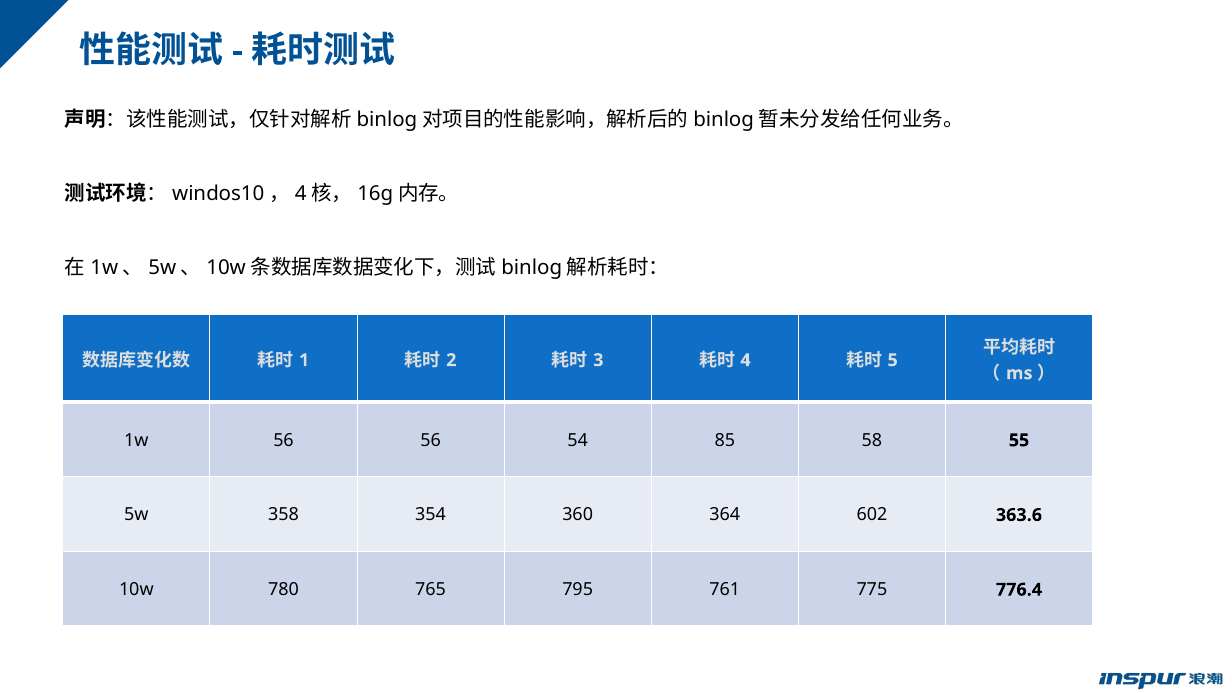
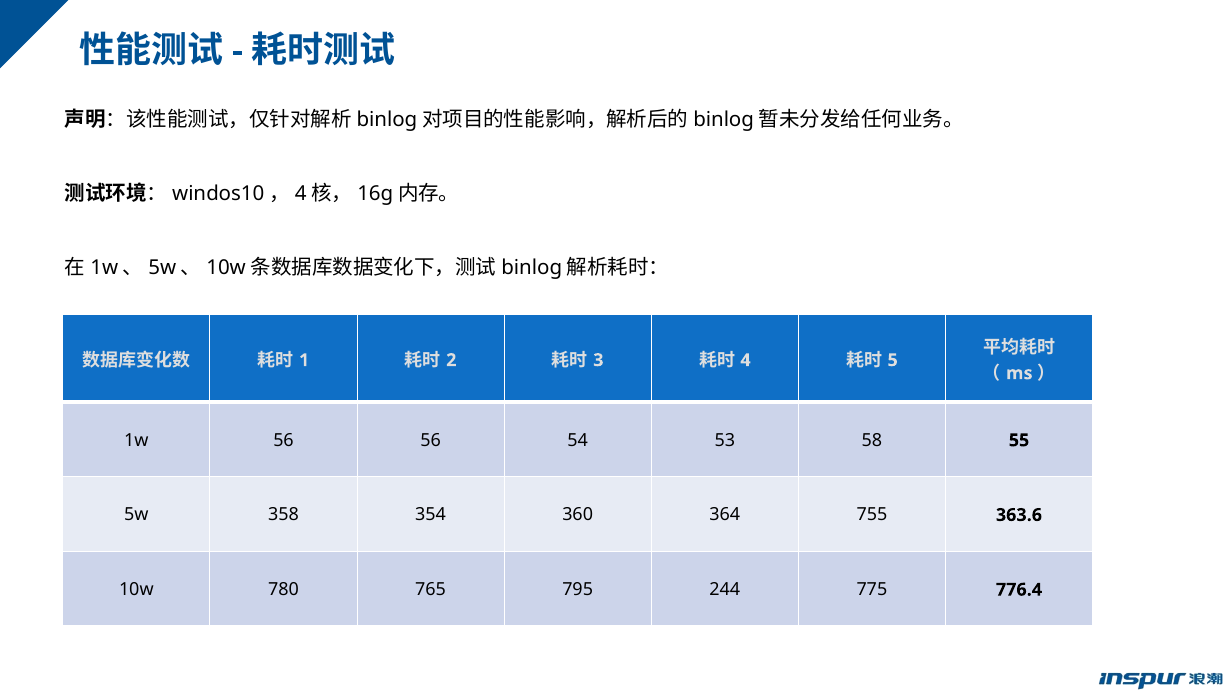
85: 85 -> 53 (725, 440)
602: 602 -> 755 (872, 515)
761: 761 -> 244 (725, 590)
